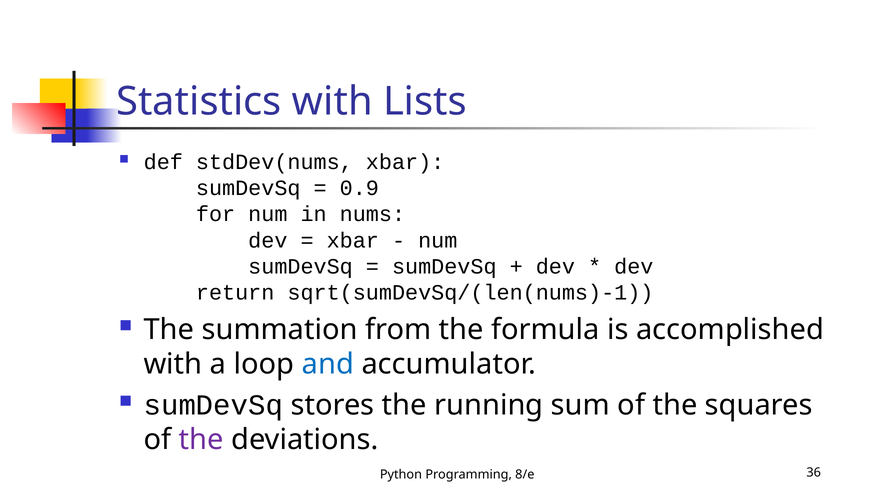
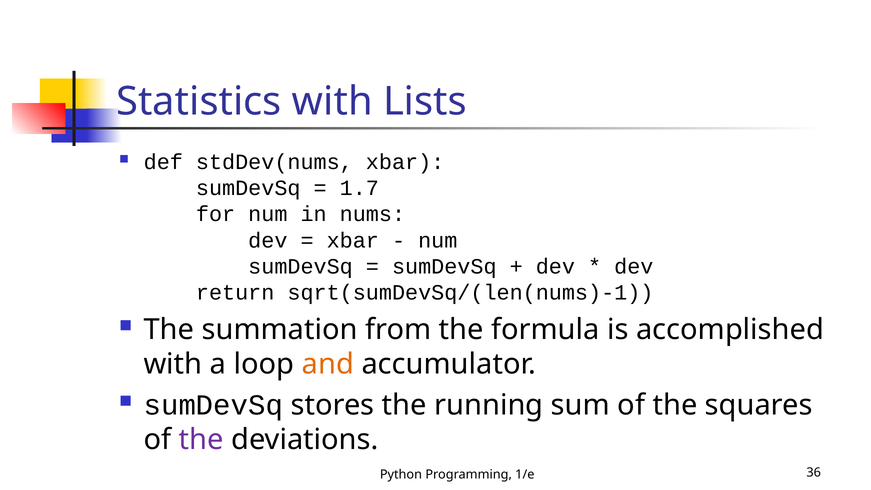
0.9: 0.9 -> 1.7 (359, 188)
and colour: blue -> orange (328, 364)
8/e: 8/e -> 1/e (525, 474)
